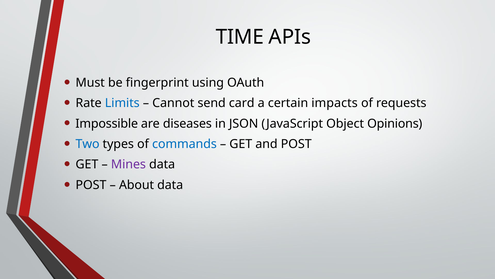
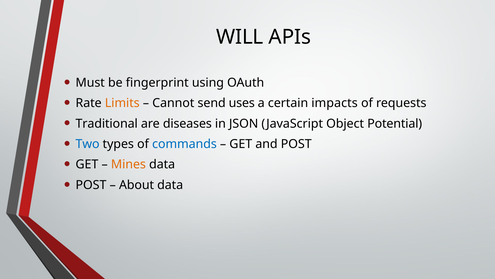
TIME: TIME -> WILL (240, 37)
Limits colour: blue -> orange (122, 103)
card: card -> uses (242, 103)
Impossible: Impossible -> Traditional (107, 123)
Opinions: Opinions -> Potential (395, 123)
Mines colour: purple -> orange (128, 164)
